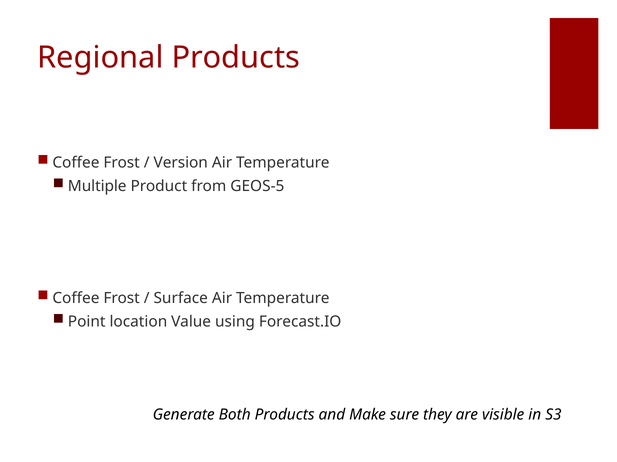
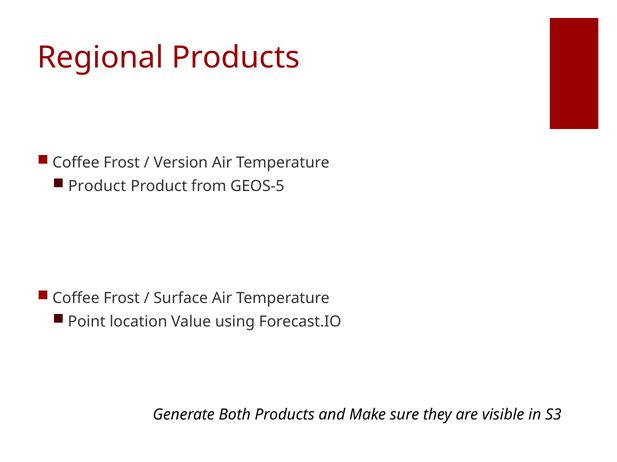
Multiple: Multiple -> Product (97, 187)
